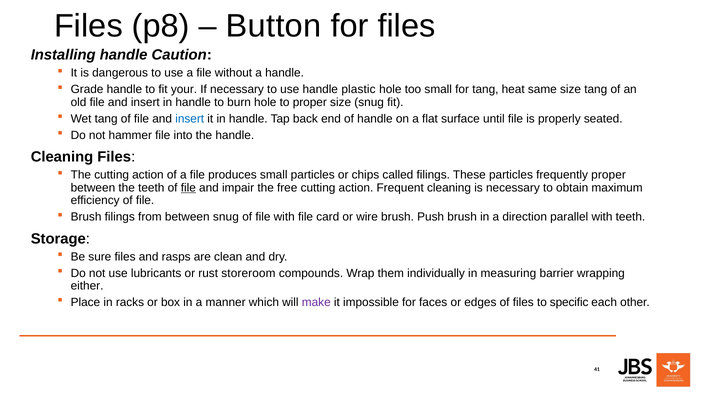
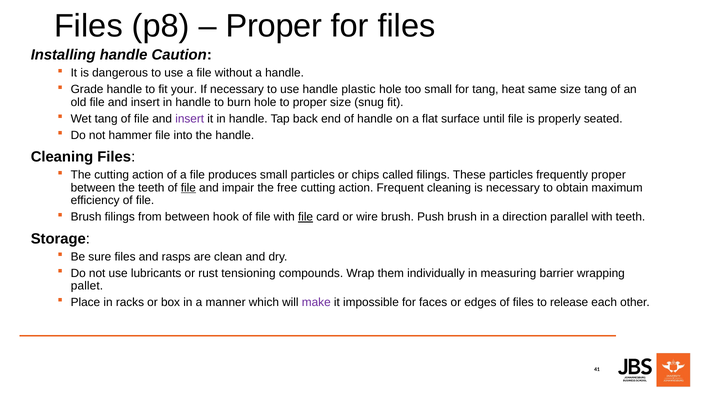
Button: Button -> Proper (274, 26)
insert colour: blue -> purple (190, 119)
between snug: snug -> hook (226, 217)
file underline: none -> present (306, 217)
storeroom: storeroom -> tensioning (248, 273)
either: either -> pallet (87, 286)
specific: specific -> release (569, 303)
